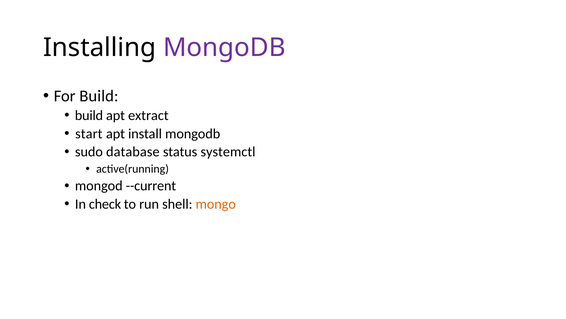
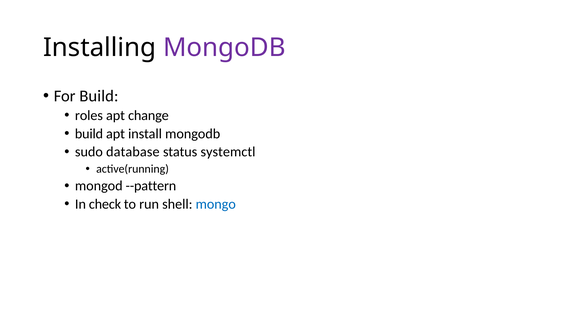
build: build -> roles (89, 115)
extract: extract -> change (148, 115)
start: start -> build (89, 133)
--current: --current -> --pattern (151, 186)
mongo colour: orange -> blue (216, 204)
